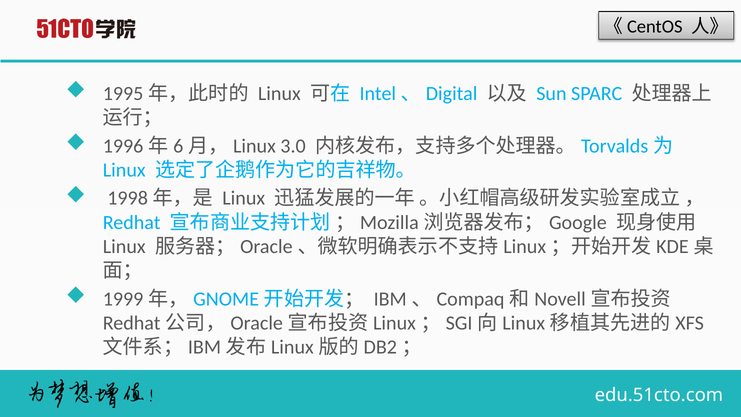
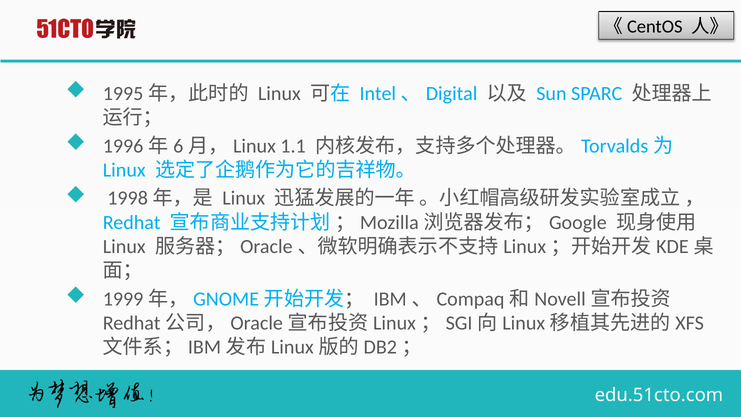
3.0: 3.0 -> 1.1 (293, 146)
